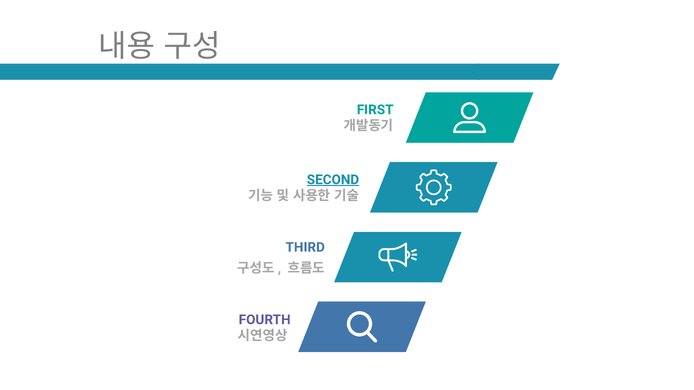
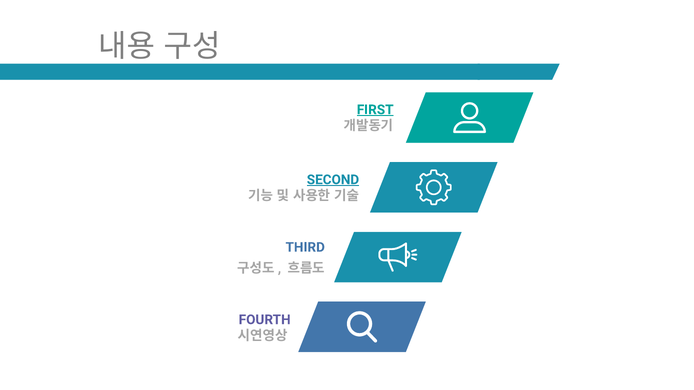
FIRST underline: none -> present (375, 110)
